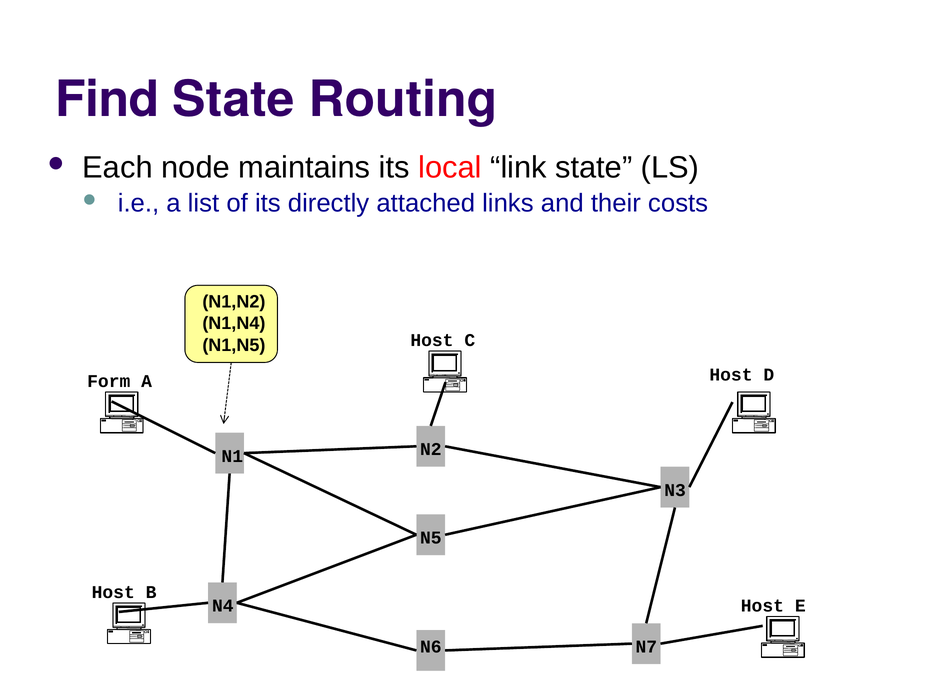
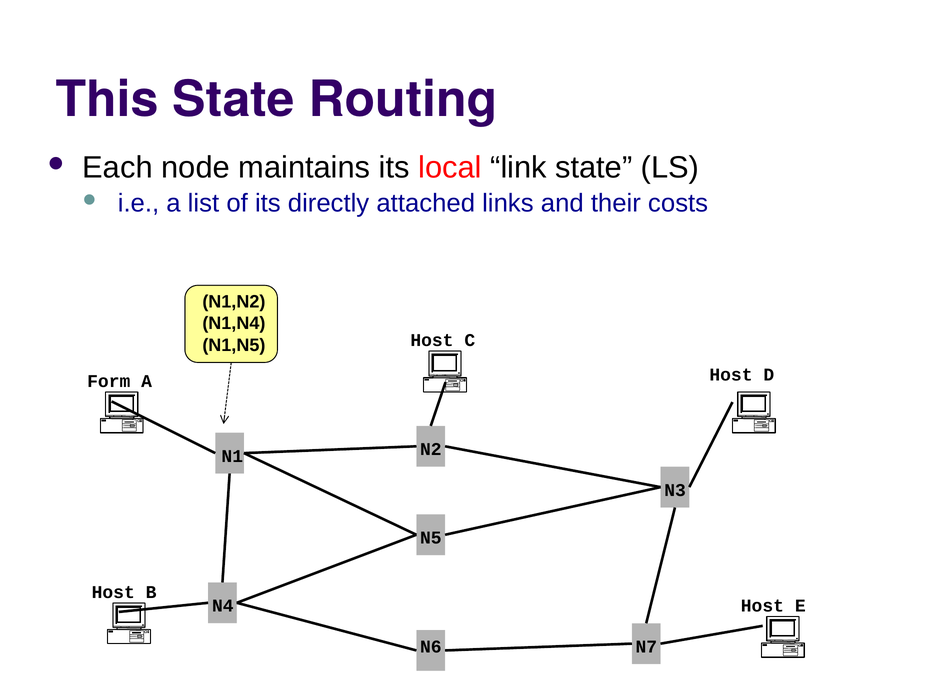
Find: Find -> This (107, 100)
